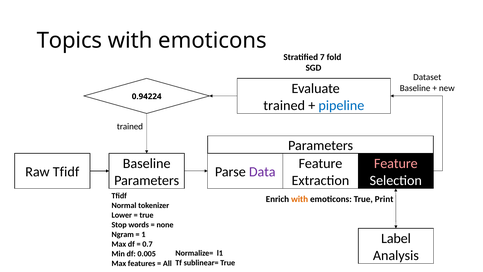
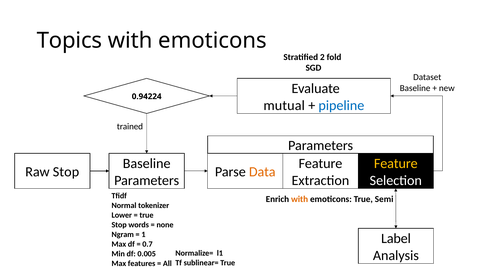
7: 7 -> 2 (322, 57)
trained: trained -> mutual (284, 105)
Feature colour: pink -> yellow (396, 163)
Raw Tfidf: Tfidf -> Stop (66, 172)
Data colour: purple -> orange (262, 172)
Print: Print -> Semi (384, 199)
